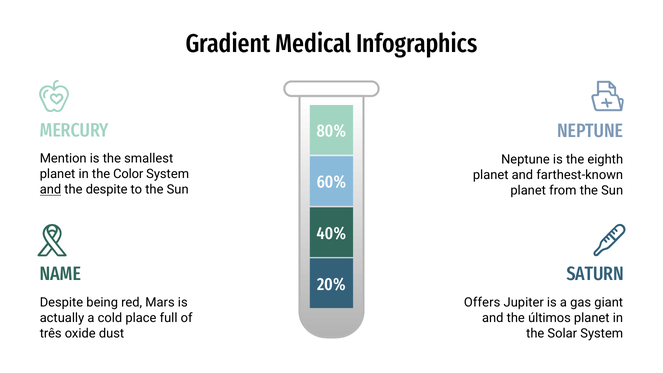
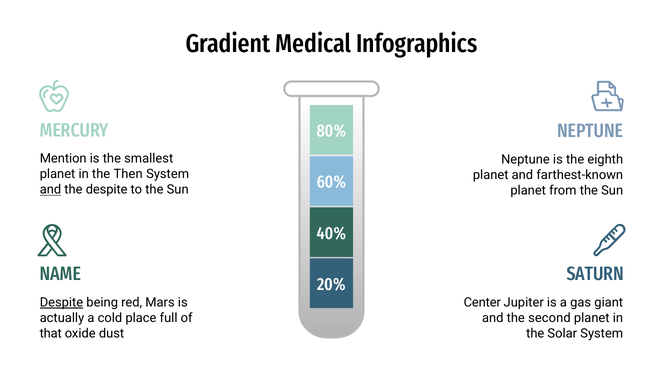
Color: Color -> Then (128, 174)
Despite underline: none -> present (61, 302)
Offers: Offers -> Center (482, 302)
últimos: últimos -> second (549, 318)
três: três -> that (51, 333)
